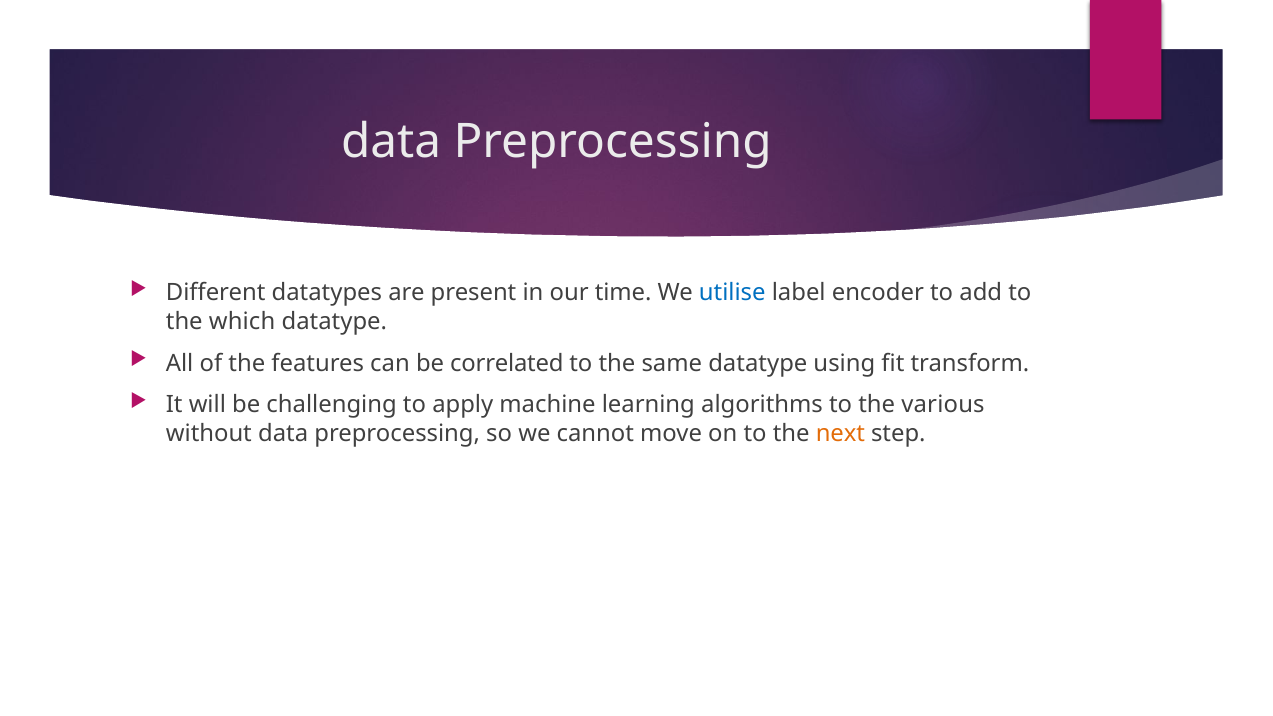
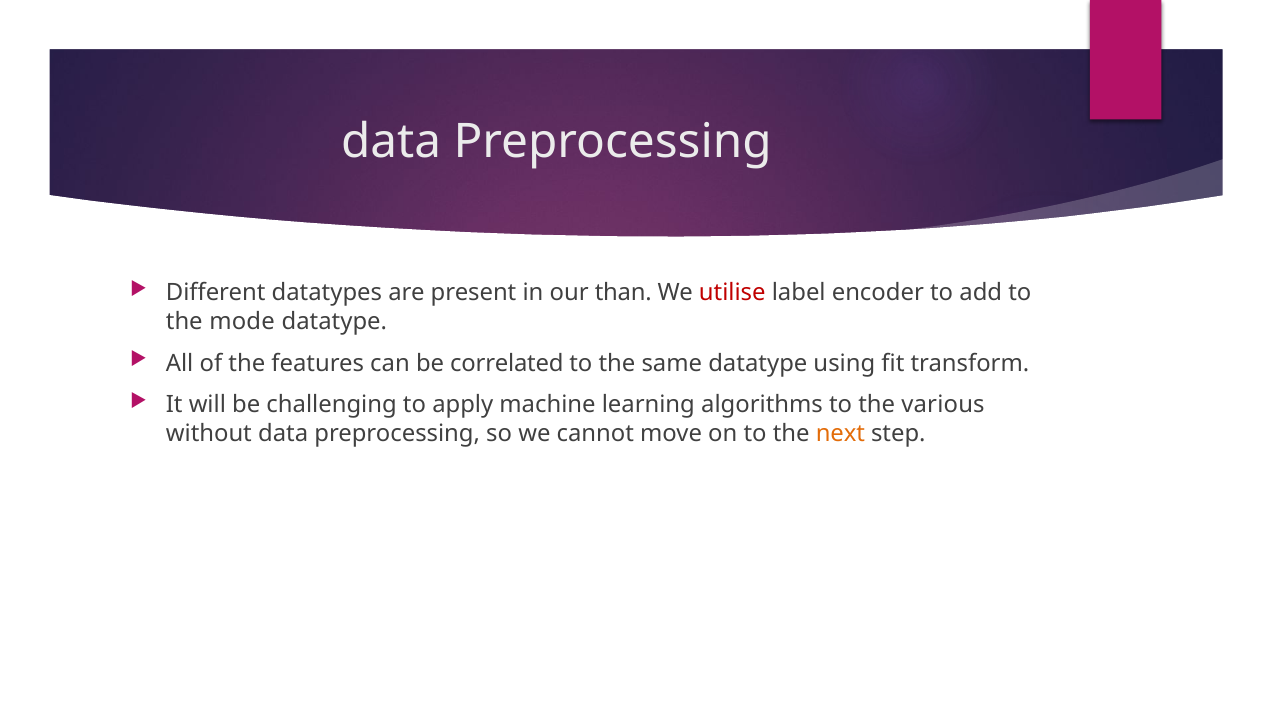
time: time -> than (623, 293)
utilise colour: blue -> red (732, 293)
which: which -> mode (242, 321)
